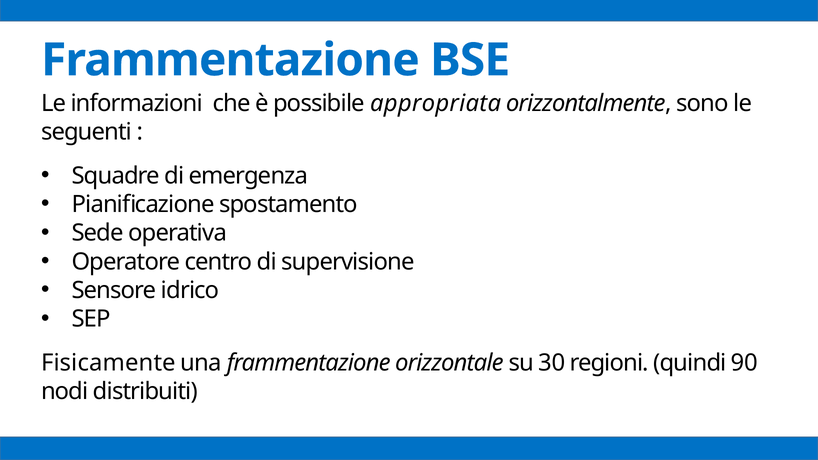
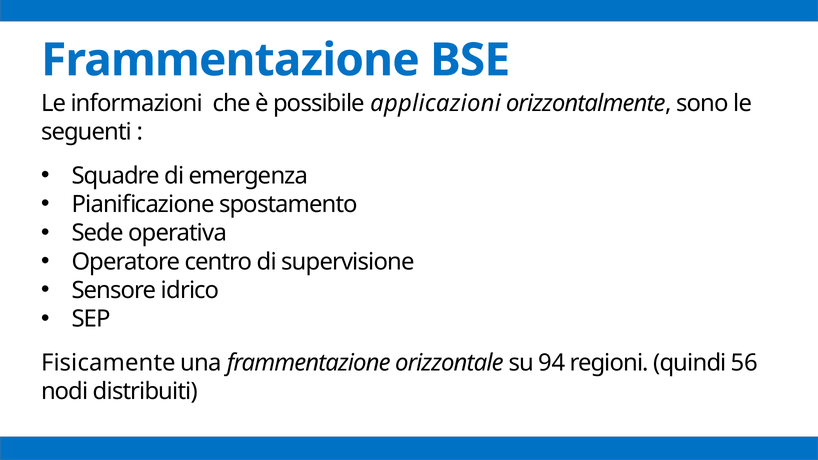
appropriata: appropriata -> applicazioni (436, 103)
30: 30 -> 94 (552, 363)
90: 90 -> 56 (744, 363)
